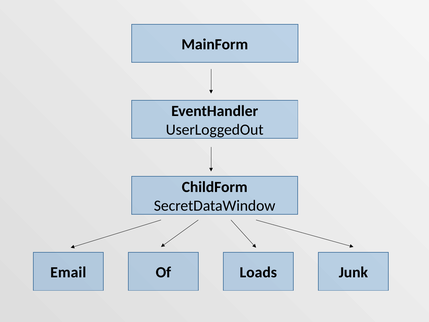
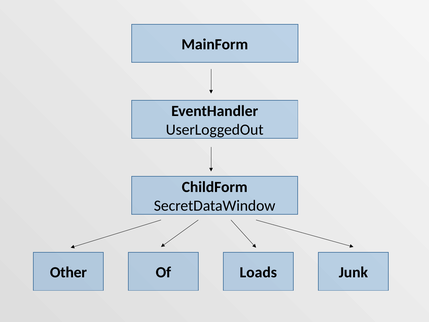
Email: Email -> Other (68, 272)
